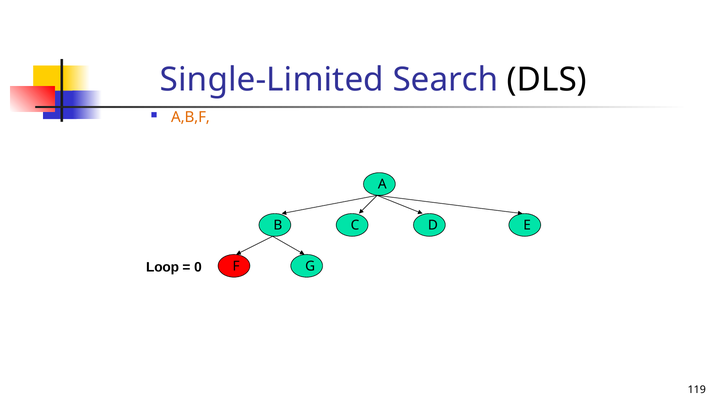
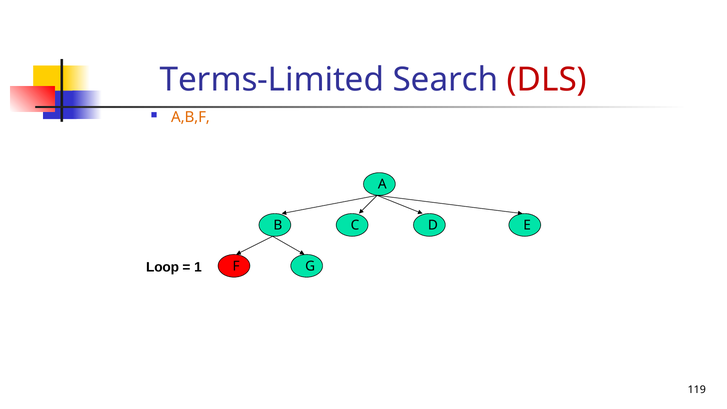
Single-Limited: Single-Limited -> Terms-Limited (272, 80)
DLS colour: black -> red (547, 80)
0: 0 -> 1 (198, 267)
